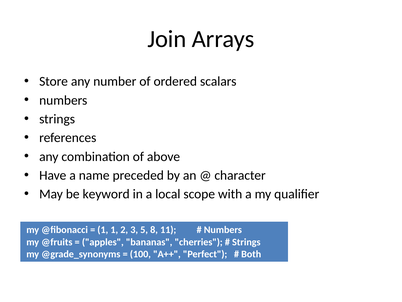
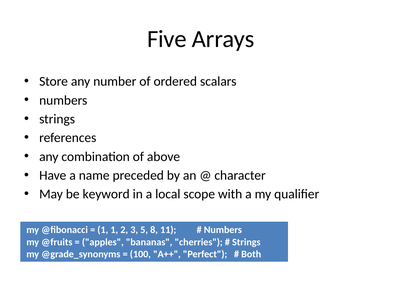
Join: Join -> Five (167, 39)
